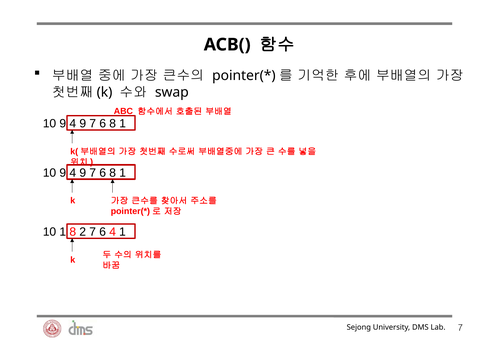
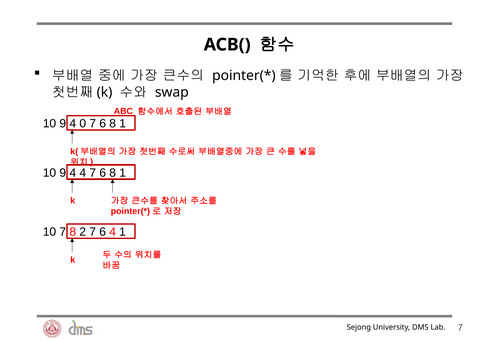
9: 9 -> 0 (83, 123)
9: 9 -> 4 (83, 173)
10 1: 1 -> 7 (63, 232)
